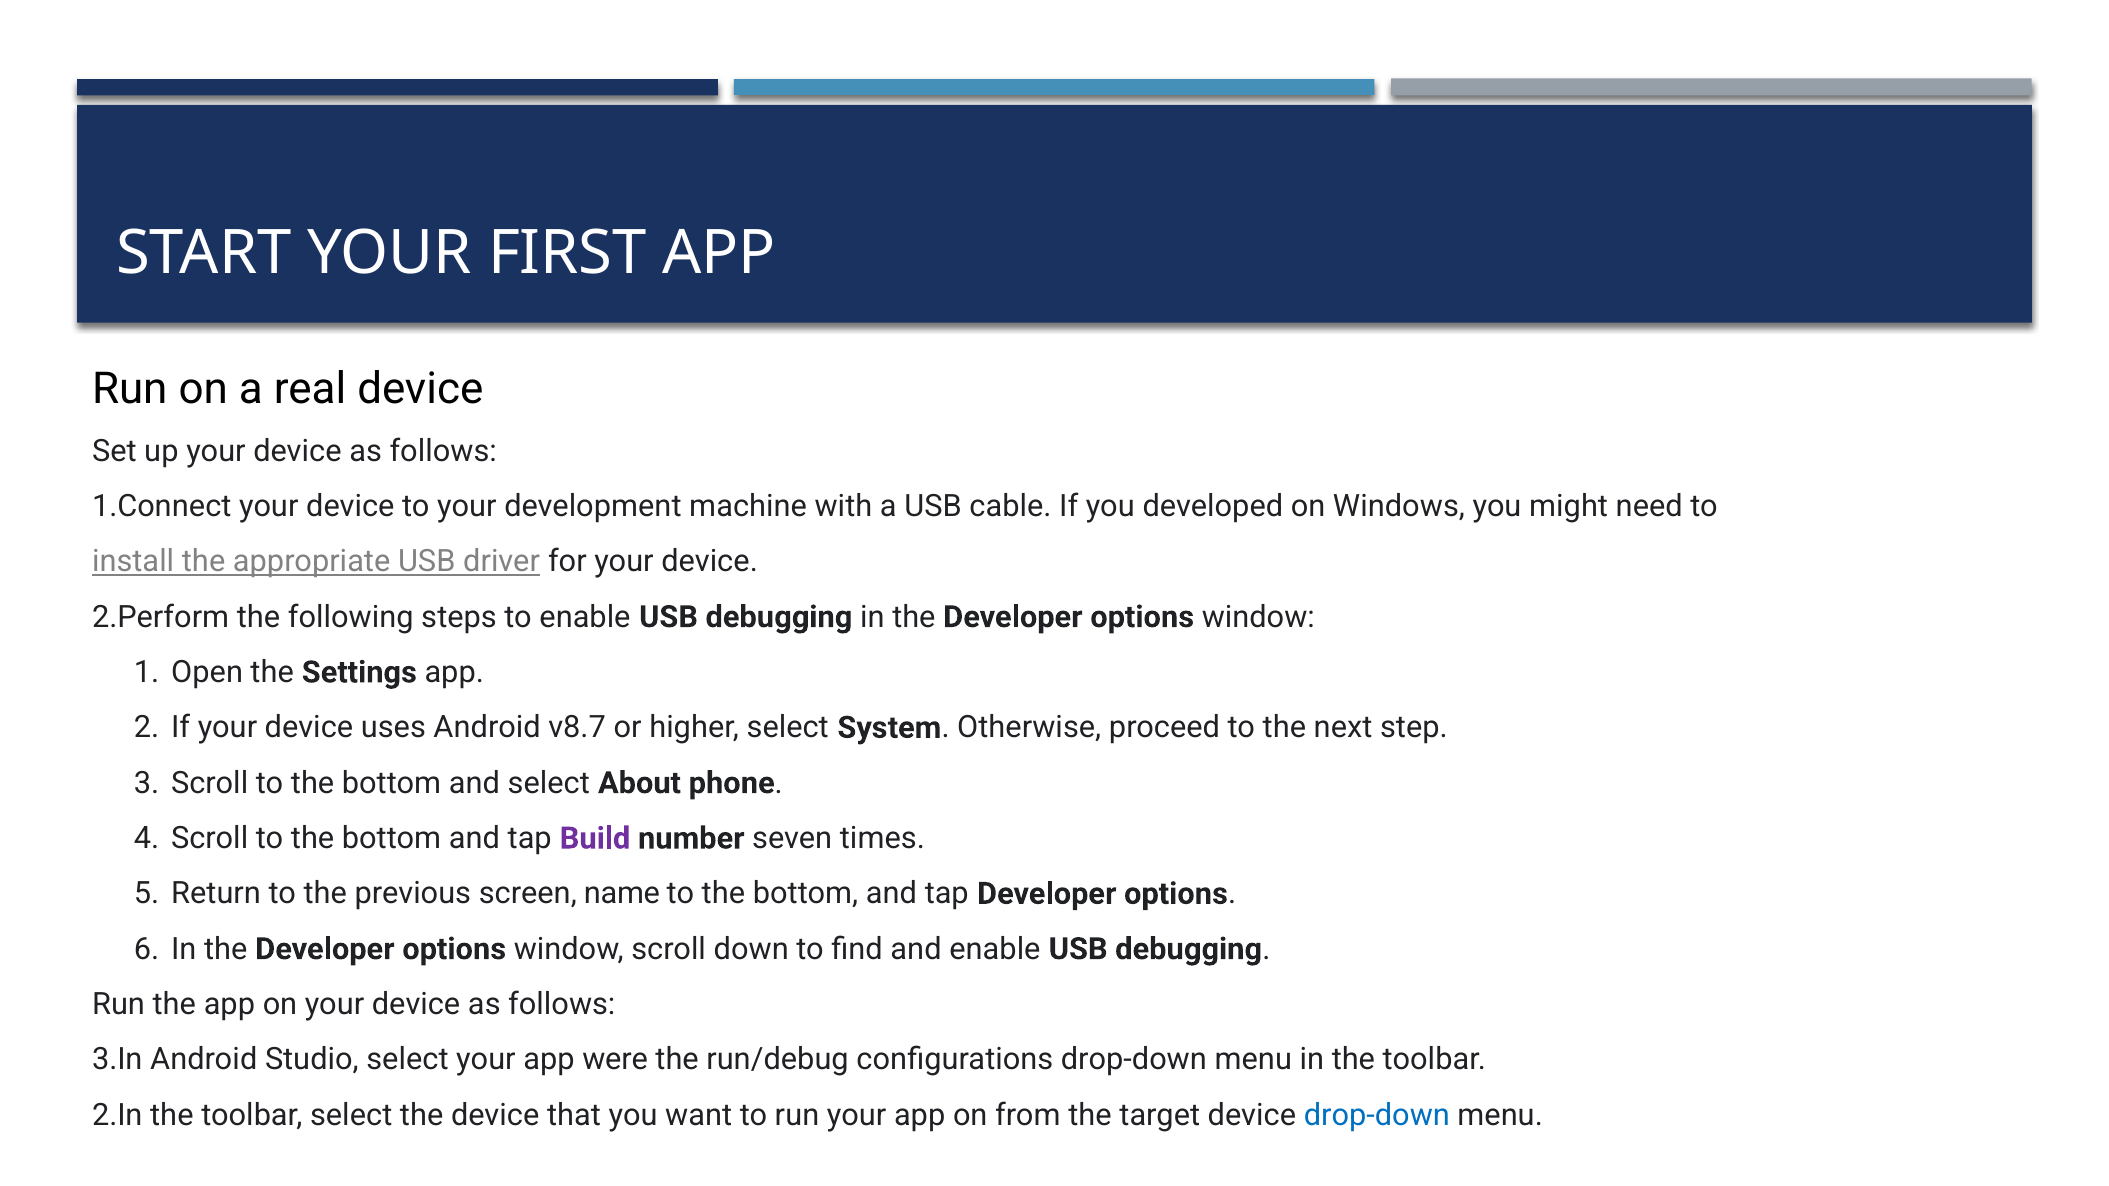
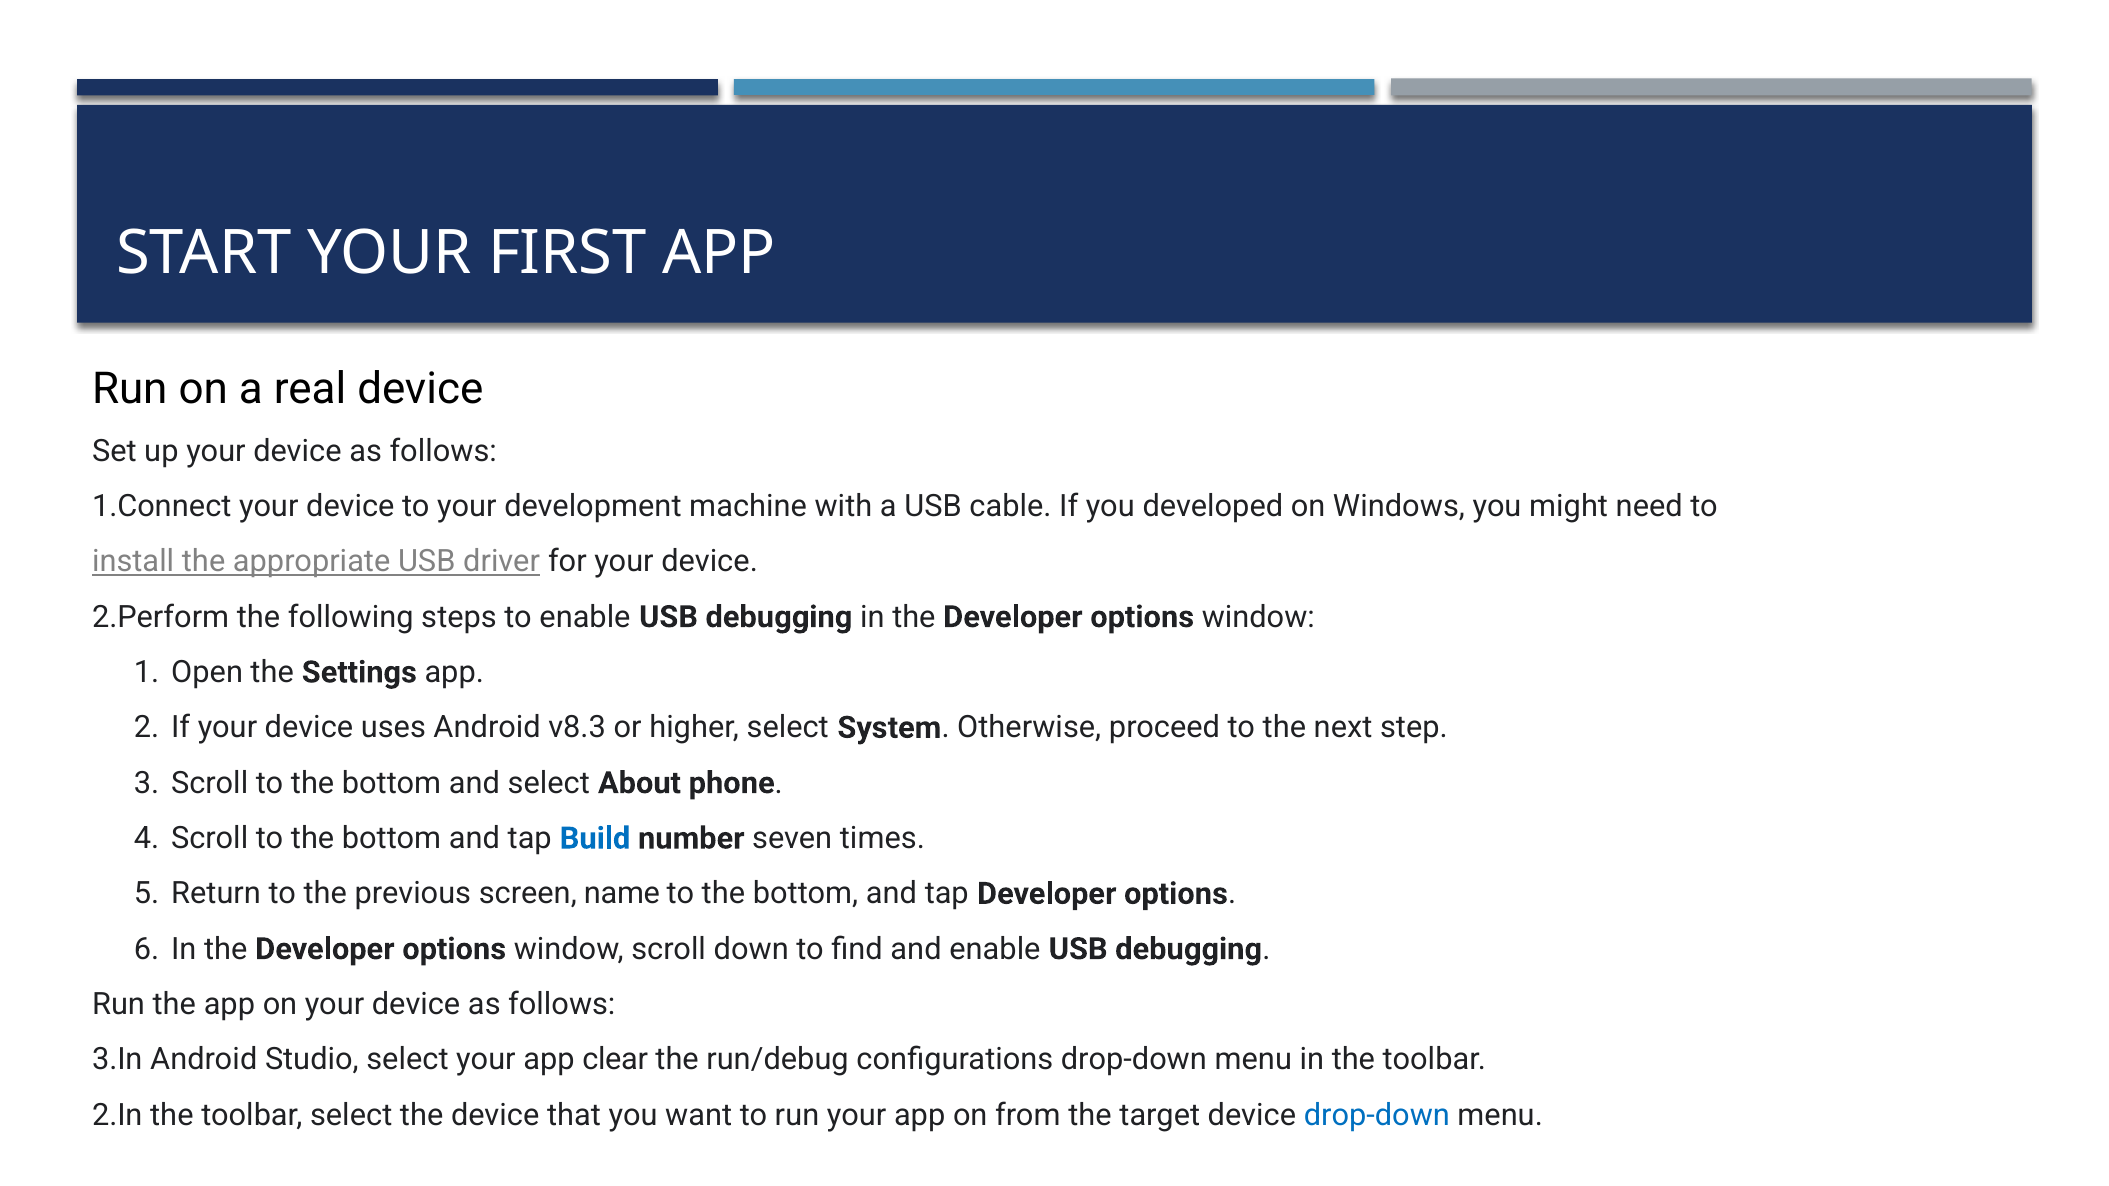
v8.7: v8.7 -> v8.3 (577, 728)
Build colour: purple -> blue (595, 839)
were: were -> clear (615, 1060)
